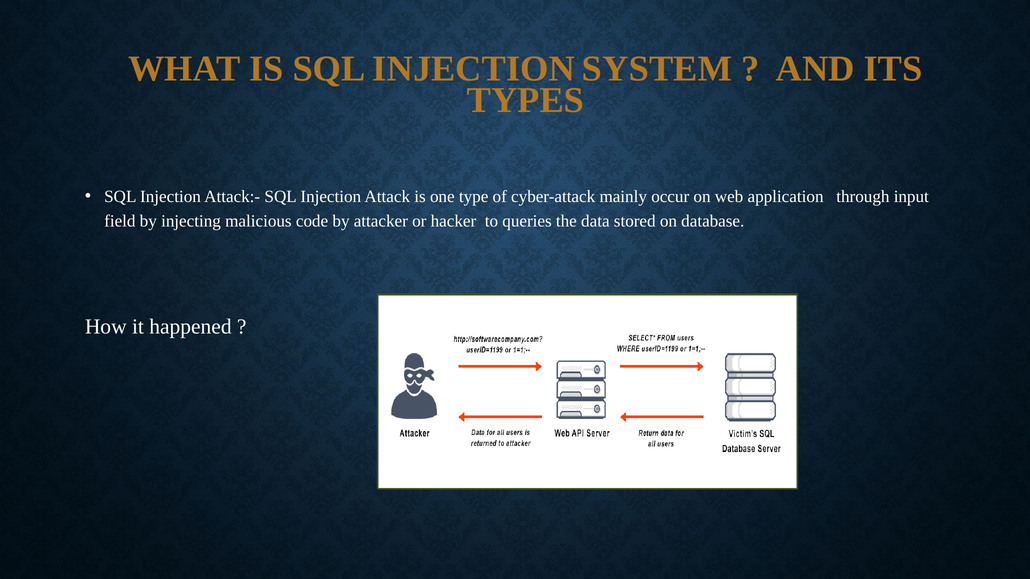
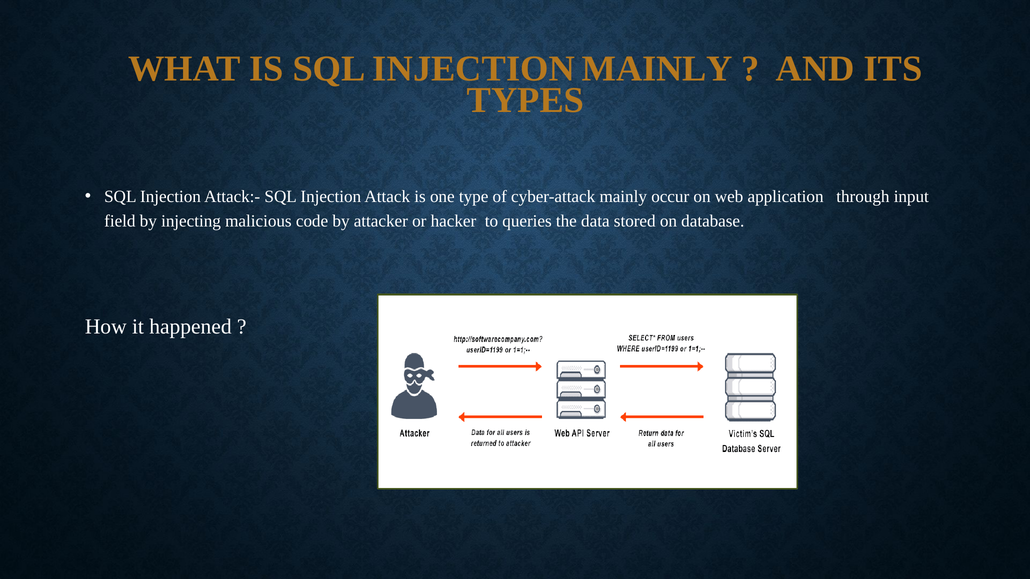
INJECTION SYSTEM: SYSTEM -> MAINLY (657, 69)
